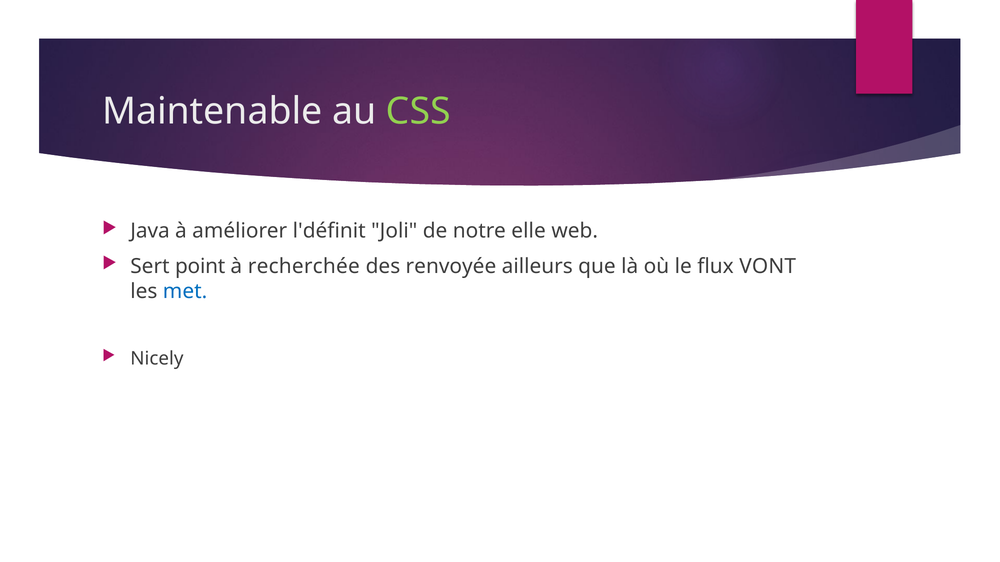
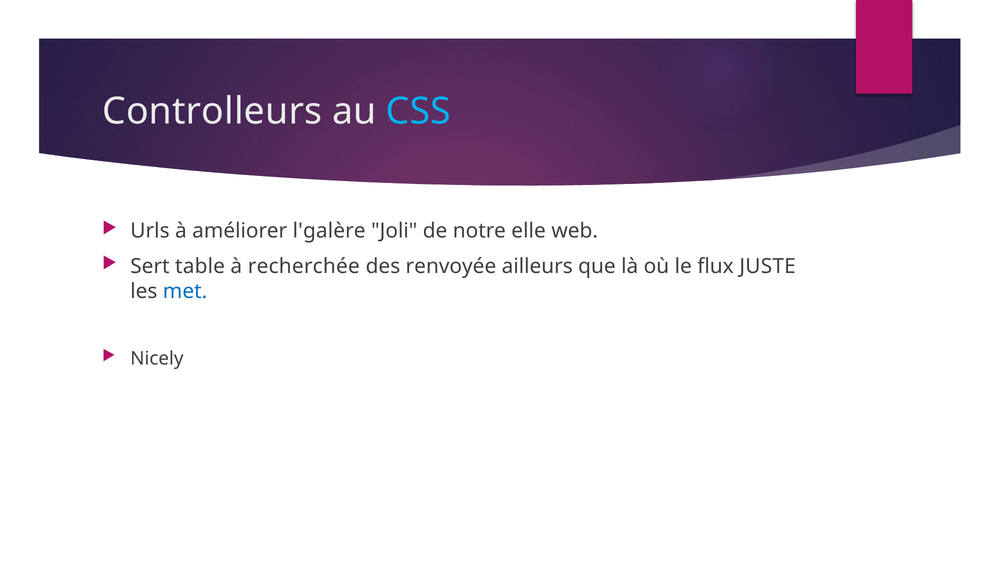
Maintenable: Maintenable -> Controlleurs (212, 111)
CSS colour: light green -> light blue (418, 111)
Java: Java -> Urls (150, 231)
l'définit: l'définit -> l'galère (329, 231)
point: point -> table (200, 267)
VONT: VONT -> JUSTE (768, 267)
